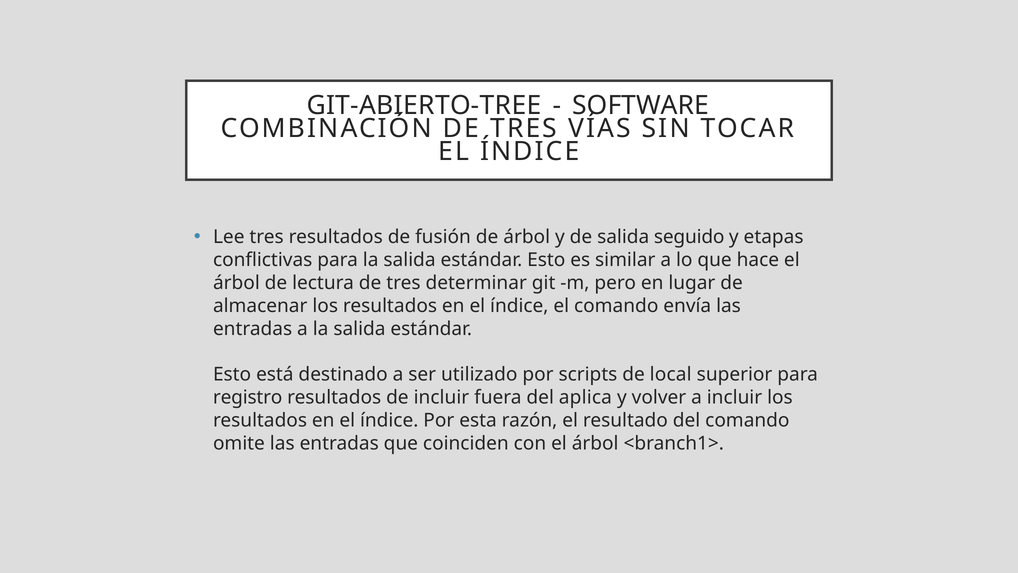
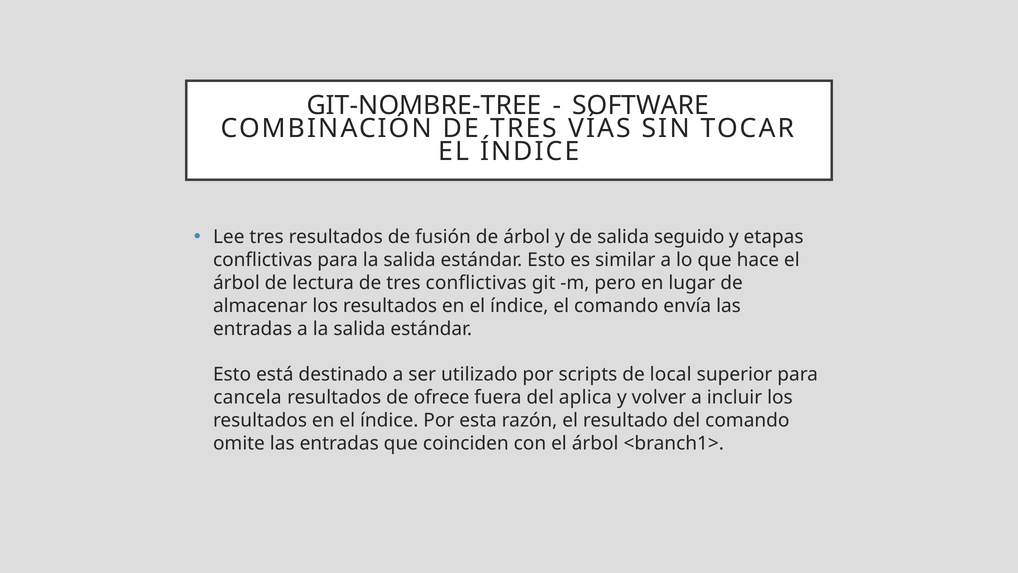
GIT-ABIERTO-TREE: GIT-ABIERTO-TREE -> GIT-NOMBRE-TREE (424, 105)
tres determinar: determinar -> conflictivas (476, 283)
registro: registro -> cancela (248, 397)
de incluir: incluir -> ofrece (442, 397)
